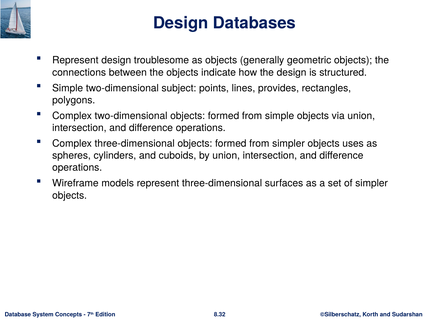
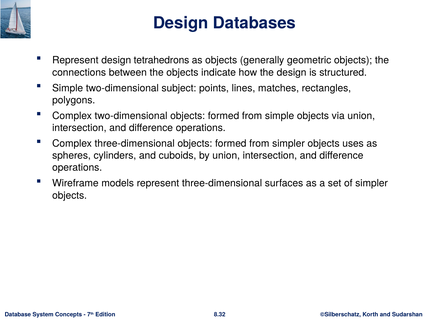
troublesome: troublesome -> tetrahedrons (161, 60)
provides: provides -> matches (279, 88)
